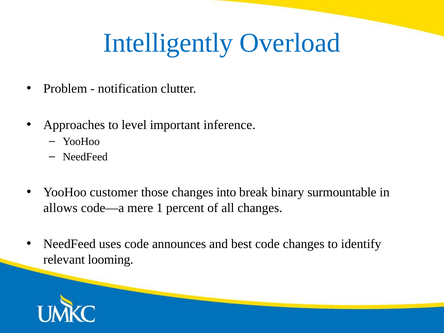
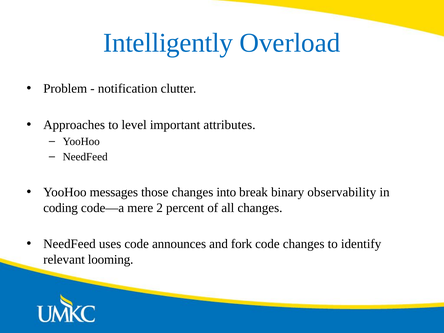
inference: inference -> attributes (229, 125)
customer: customer -> messages (114, 192)
surmountable: surmountable -> observability (342, 192)
allows: allows -> coding (61, 208)
1: 1 -> 2 (160, 208)
best: best -> fork (242, 244)
